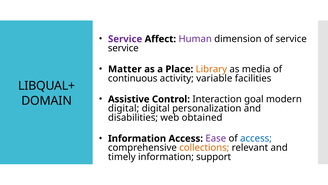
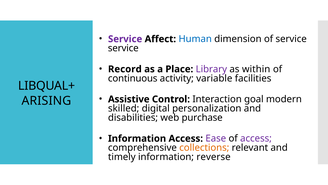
Human colour: purple -> blue (195, 39)
Matter: Matter -> Record (125, 69)
Library colour: orange -> purple (211, 69)
media: media -> within (256, 69)
DOMAIN: DOMAIN -> ARISING (46, 100)
digital: digital -> skilled (124, 108)
obtained: obtained -> purchase (202, 117)
access colour: blue -> purple (256, 138)
support: support -> reverse (214, 157)
